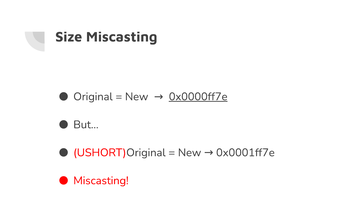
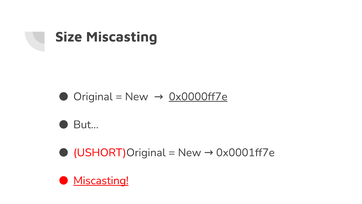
Miscasting underline: none -> present (101, 180)
